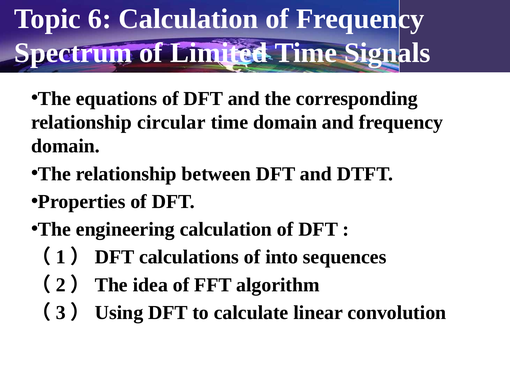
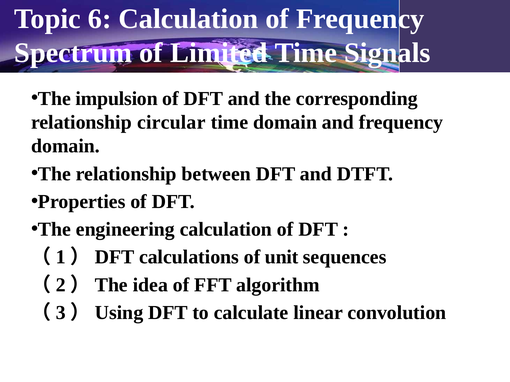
equations: equations -> impulsion (117, 99)
into: into -> unit (282, 257)
